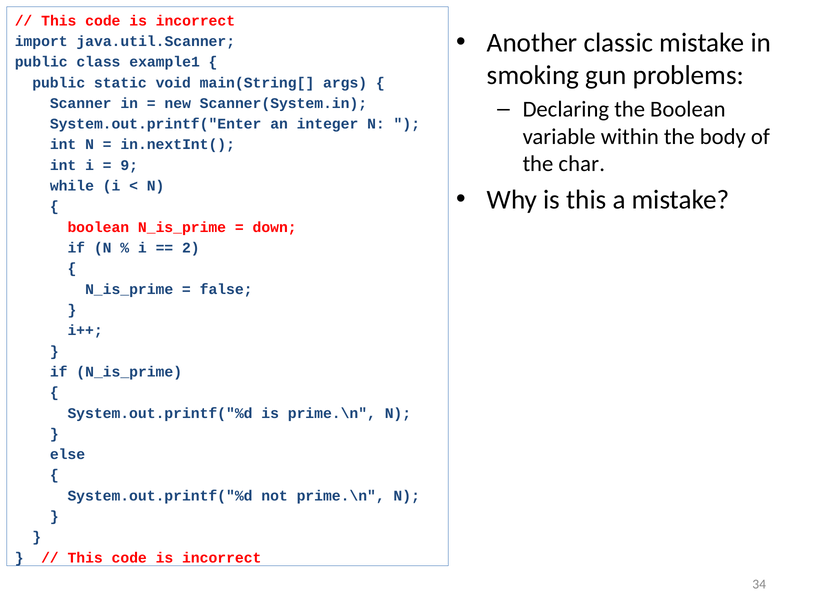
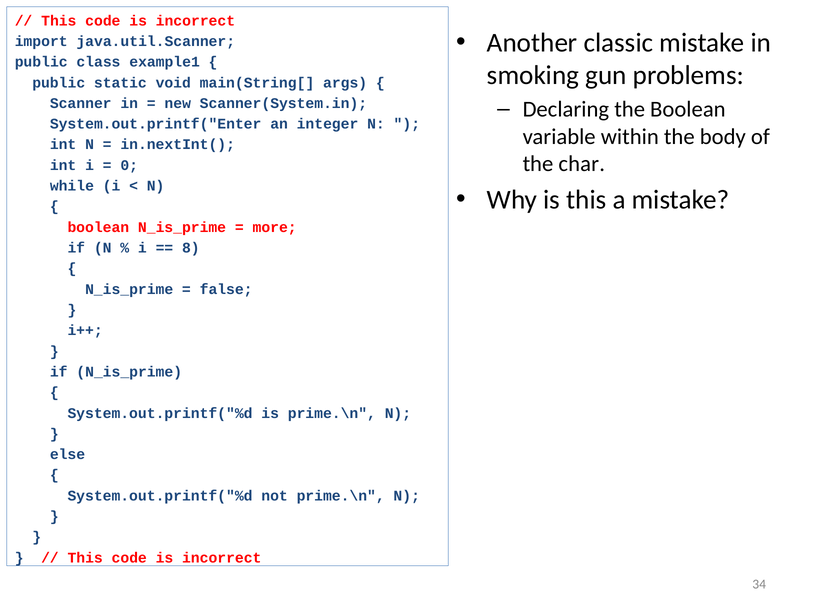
9: 9 -> 0 (129, 165)
down: down -> more (275, 227)
2: 2 -> 8 (191, 248)
